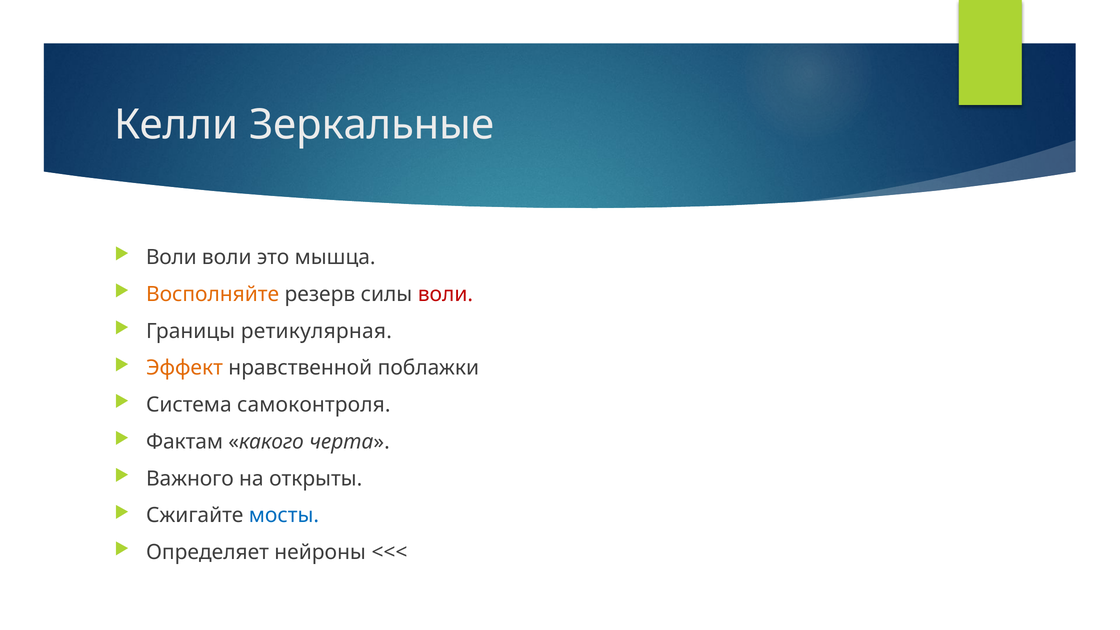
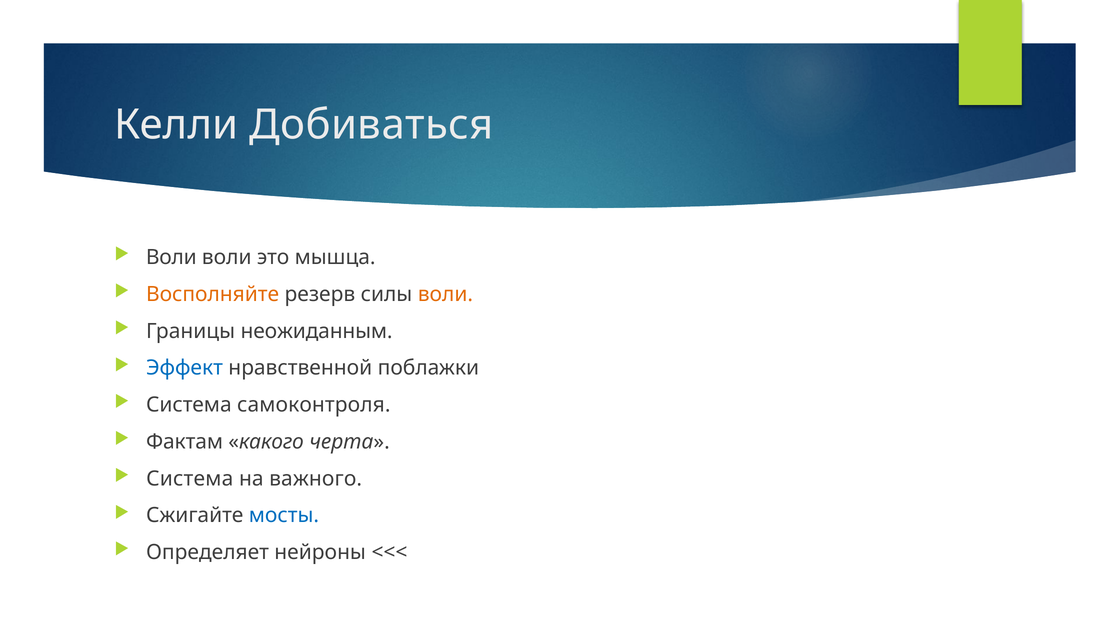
Зеркальные: Зеркальные -> Добиваться (371, 125)
воли colour: red -> orange (445, 294)
ретикулярная: ретикулярная -> неожиданным (317, 331)
Эффект colour: orange -> blue (184, 368)
Важного: Важного -> Система (190, 479)
открыты: открыты -> важного (316, 479)
